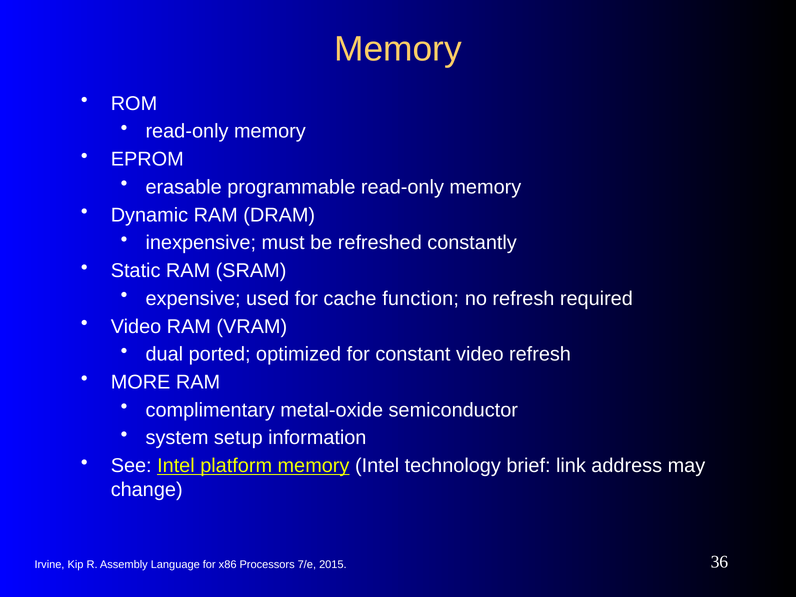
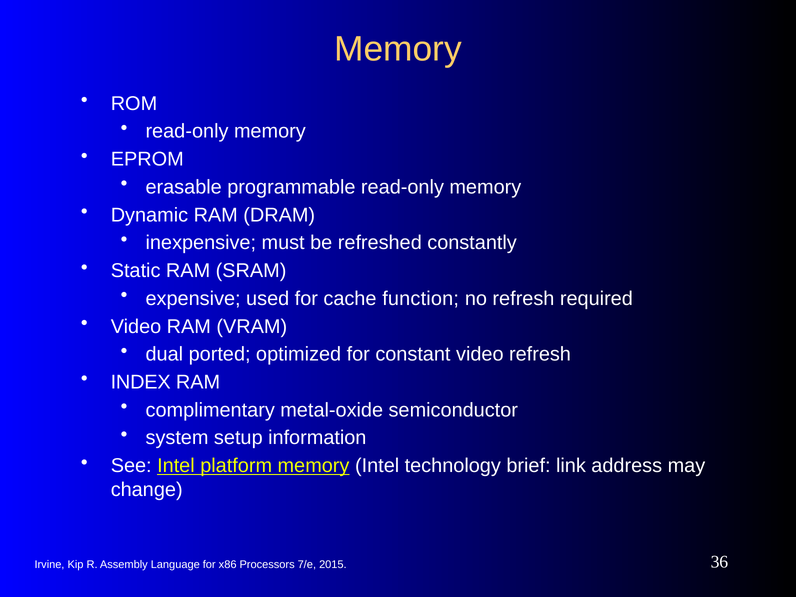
MORE: MORE -> INDEX (141, 382)
